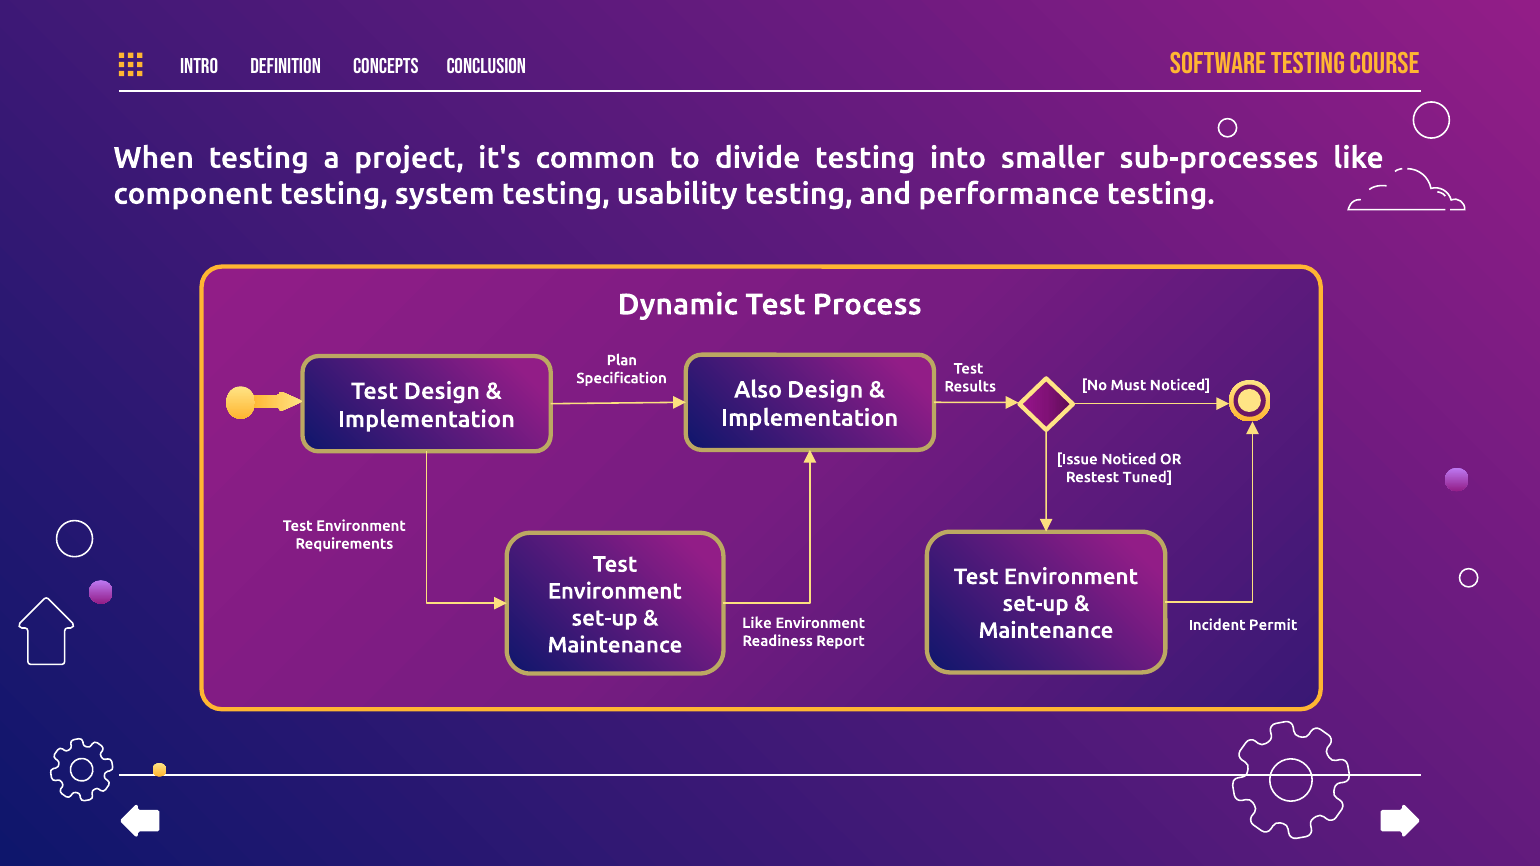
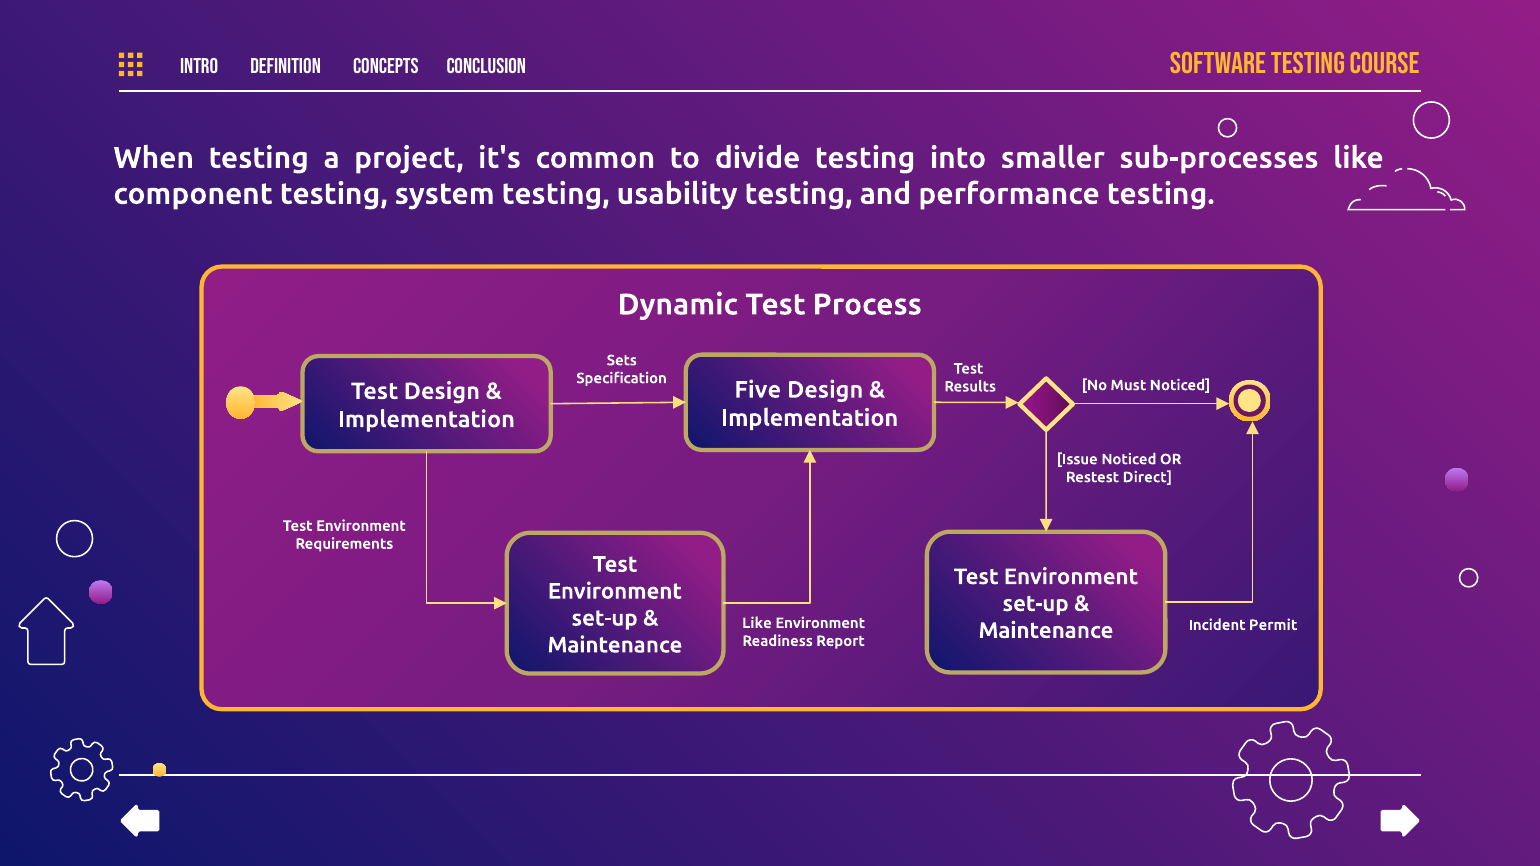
Plan: Plan -> Sets (622, 360)
Also: Also -> Five (758, 390)
Tuned: Tuned -> Direct (1147, 477)
